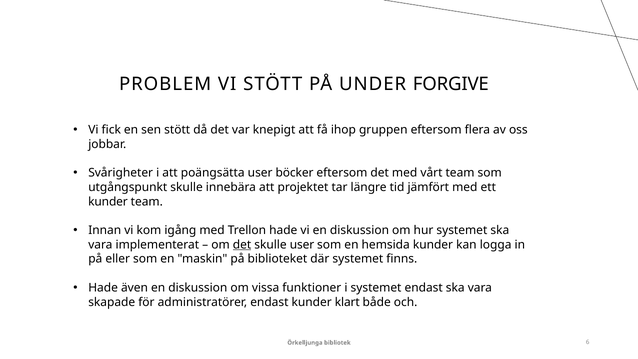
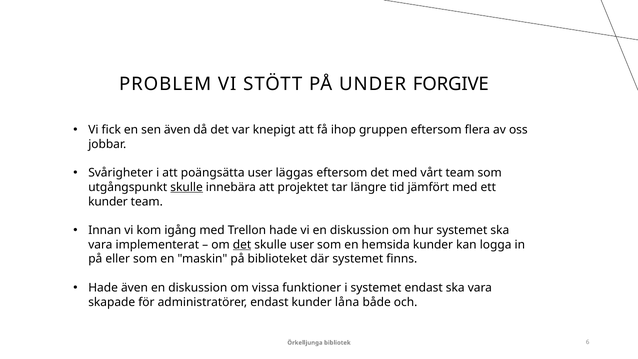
sen stött: stött -> även (177, 130)
böcker: böcker -> läggas (294, 173)
skulle underline: none -> present (187, 187)
klart: klart -> låna (347, 302)
